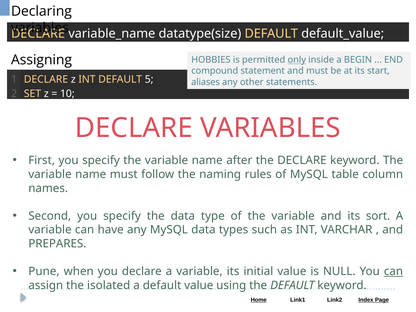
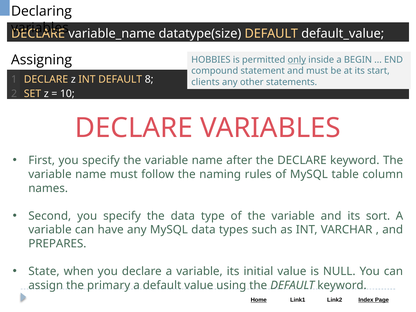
5: 5 -> 8 (149, 80)
aliases: aliases -> clients (205, 82)
Pune: Pune -> State (44, 271)
can underline: present -> none (393, 271)
isolated: isolated -> primary (109, 285)
